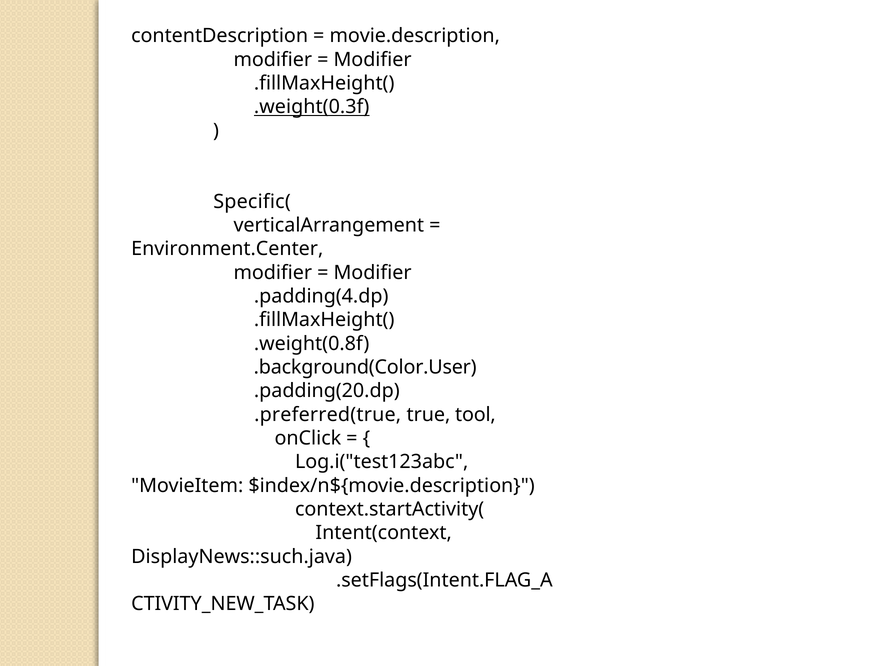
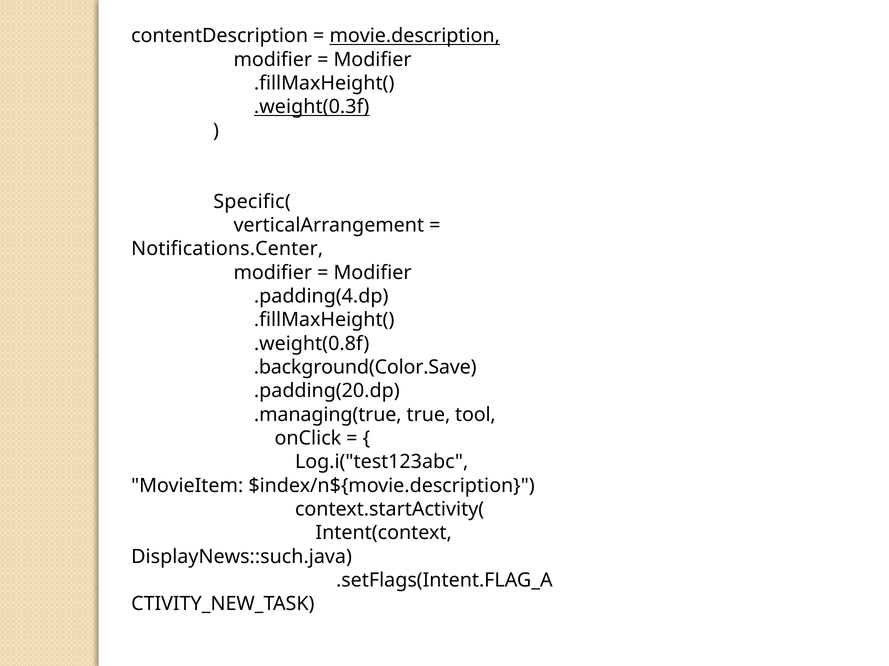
movie.description underline: none -> present (415, 36)
Environment.Center: Environment.Center -> Notifications.Center (227, 249)
.background(Color.User: .background(Color.User -> .background(Color.Save (365, 368)
.preferred(true: .preferred(true -> .managing(true (328, 415)
